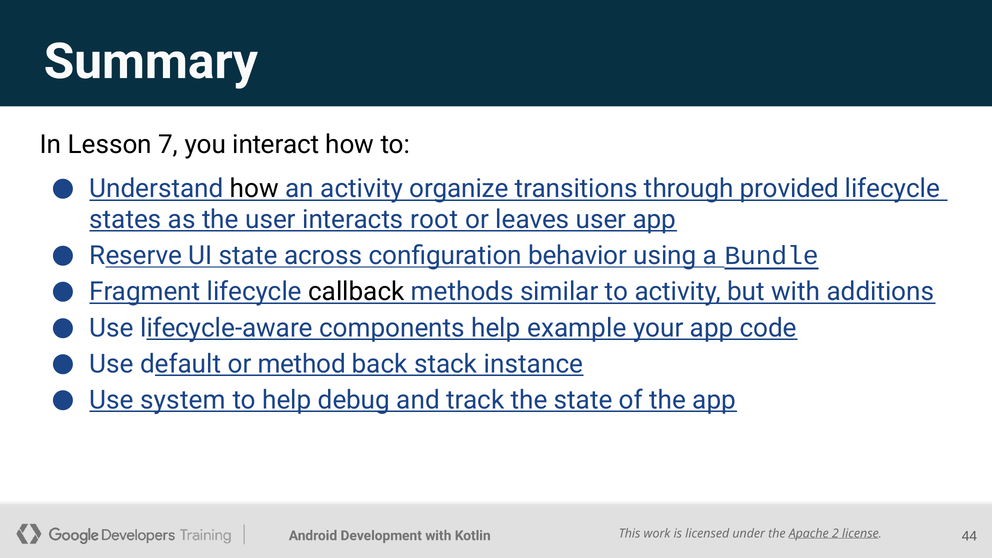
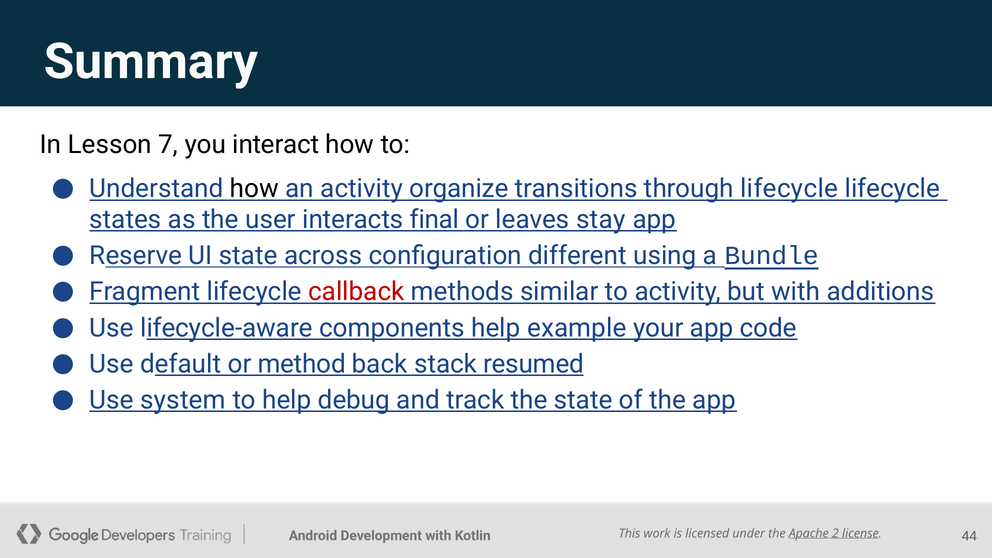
through provided: provided -> lifecycle (789, 189)
root: root -> final (434, 220)
leaves user: user -> stay (601, 220)
behavior: behavior -> different (577, 256)
callback colour: black -> red (356, 292)
instance: instance -> resumed (534, 364)
